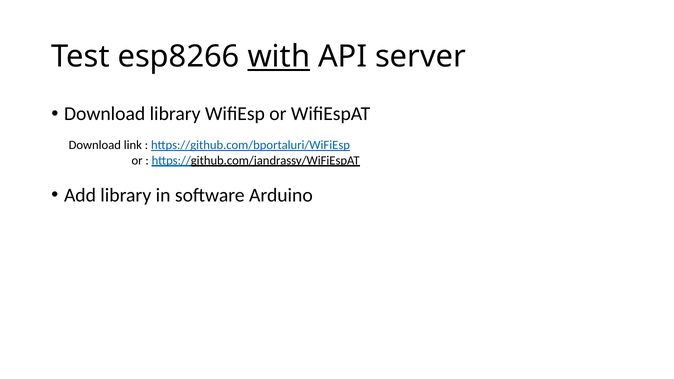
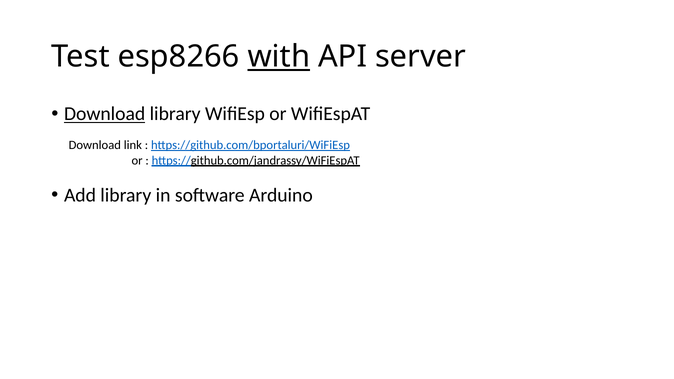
Download underline: none -> present (105, 114)
